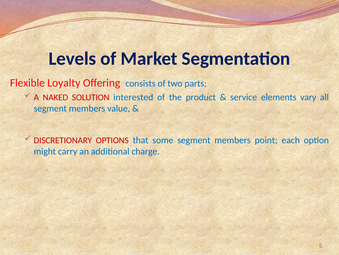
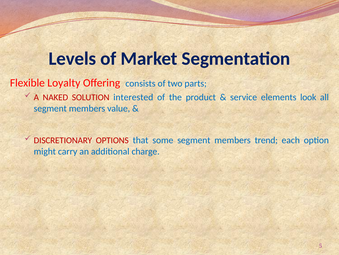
vary: vary -> look (308, 97)
point: point -> trend (266, 140)
